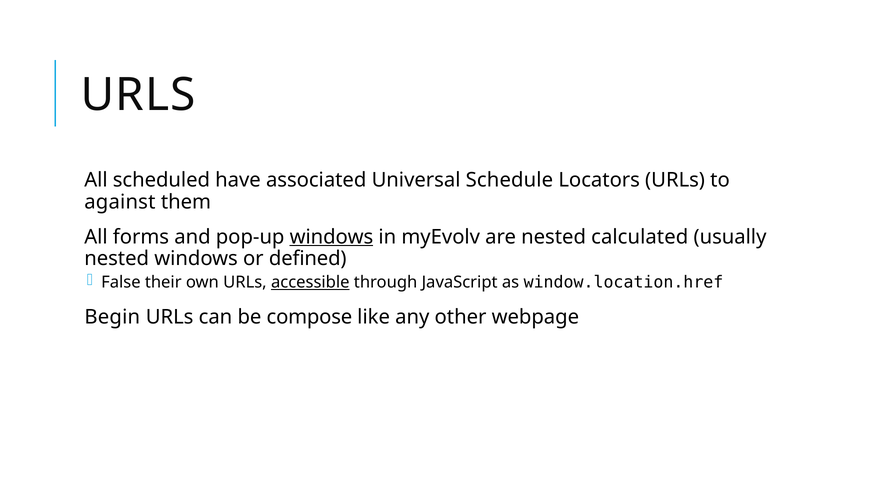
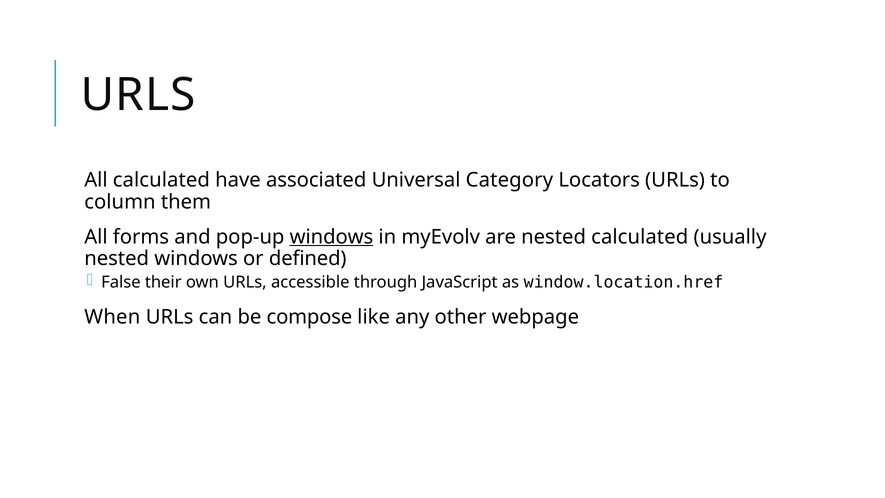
All scheduled: scheduled -> calculated (161, 180)
Schedule: Schedule -> Category (509, 180)
against: against -> column (120, 202)
accessible underline: present -> none (310, 282)
Begin: Begin -> When (112, 317)
